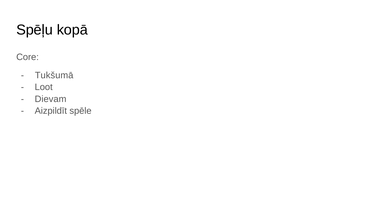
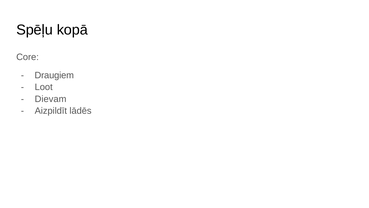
Tukšumā: Tukšumā -> Draugiem (54, 75)
spēle: spēle -> lādēs (80, 111)
